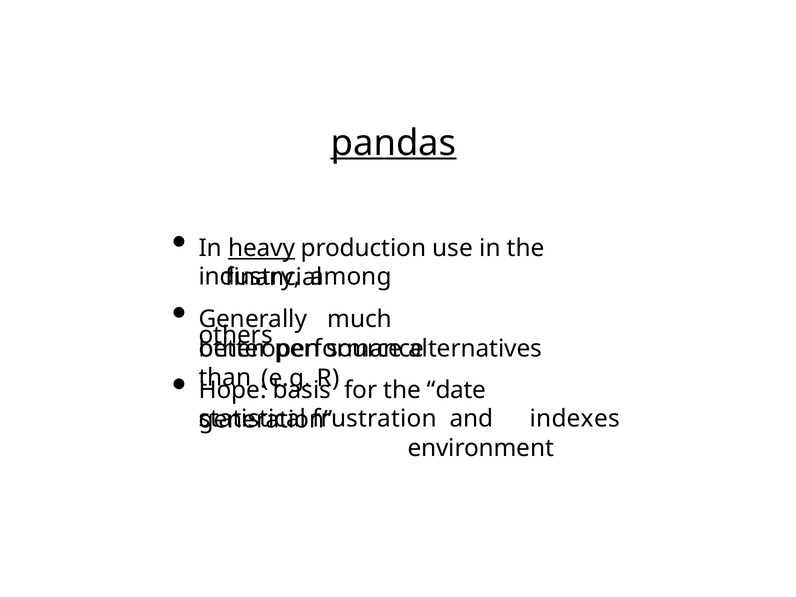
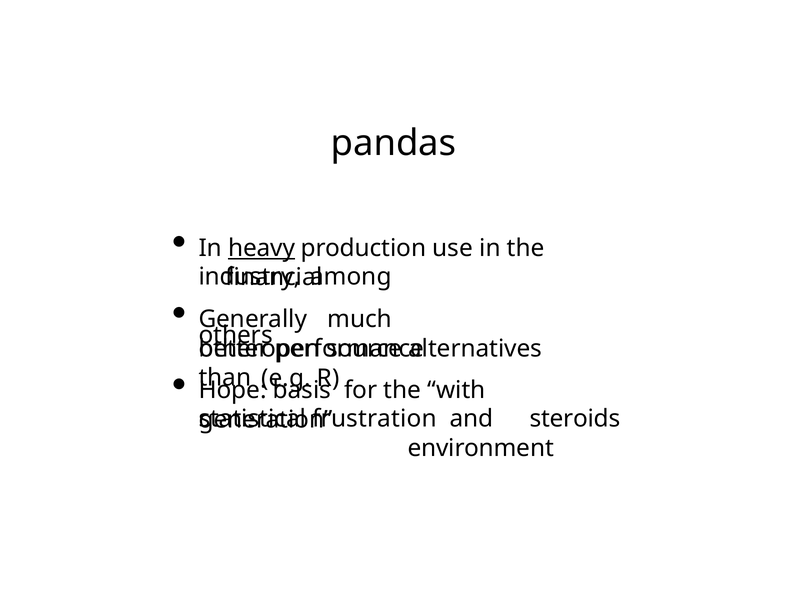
pandas underline: present -> none (394, 143)
date: date -> with (456, 390)
indexes: indexes -> steroids (575, 419)
